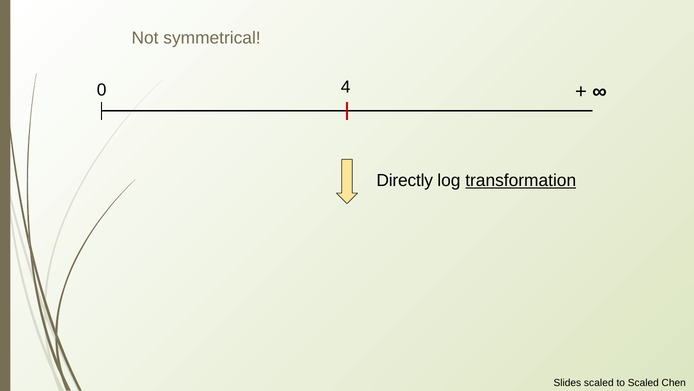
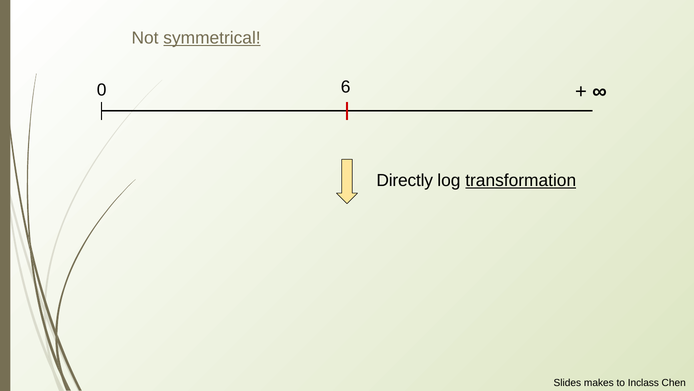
symmetrical underline: none -> present (212, 38)
4: 4 -> 6 (346, 87)
Slides scaled: scaled -> makes (599, 382)
to Scaled: Scaled -> Inclass (643, 382)
